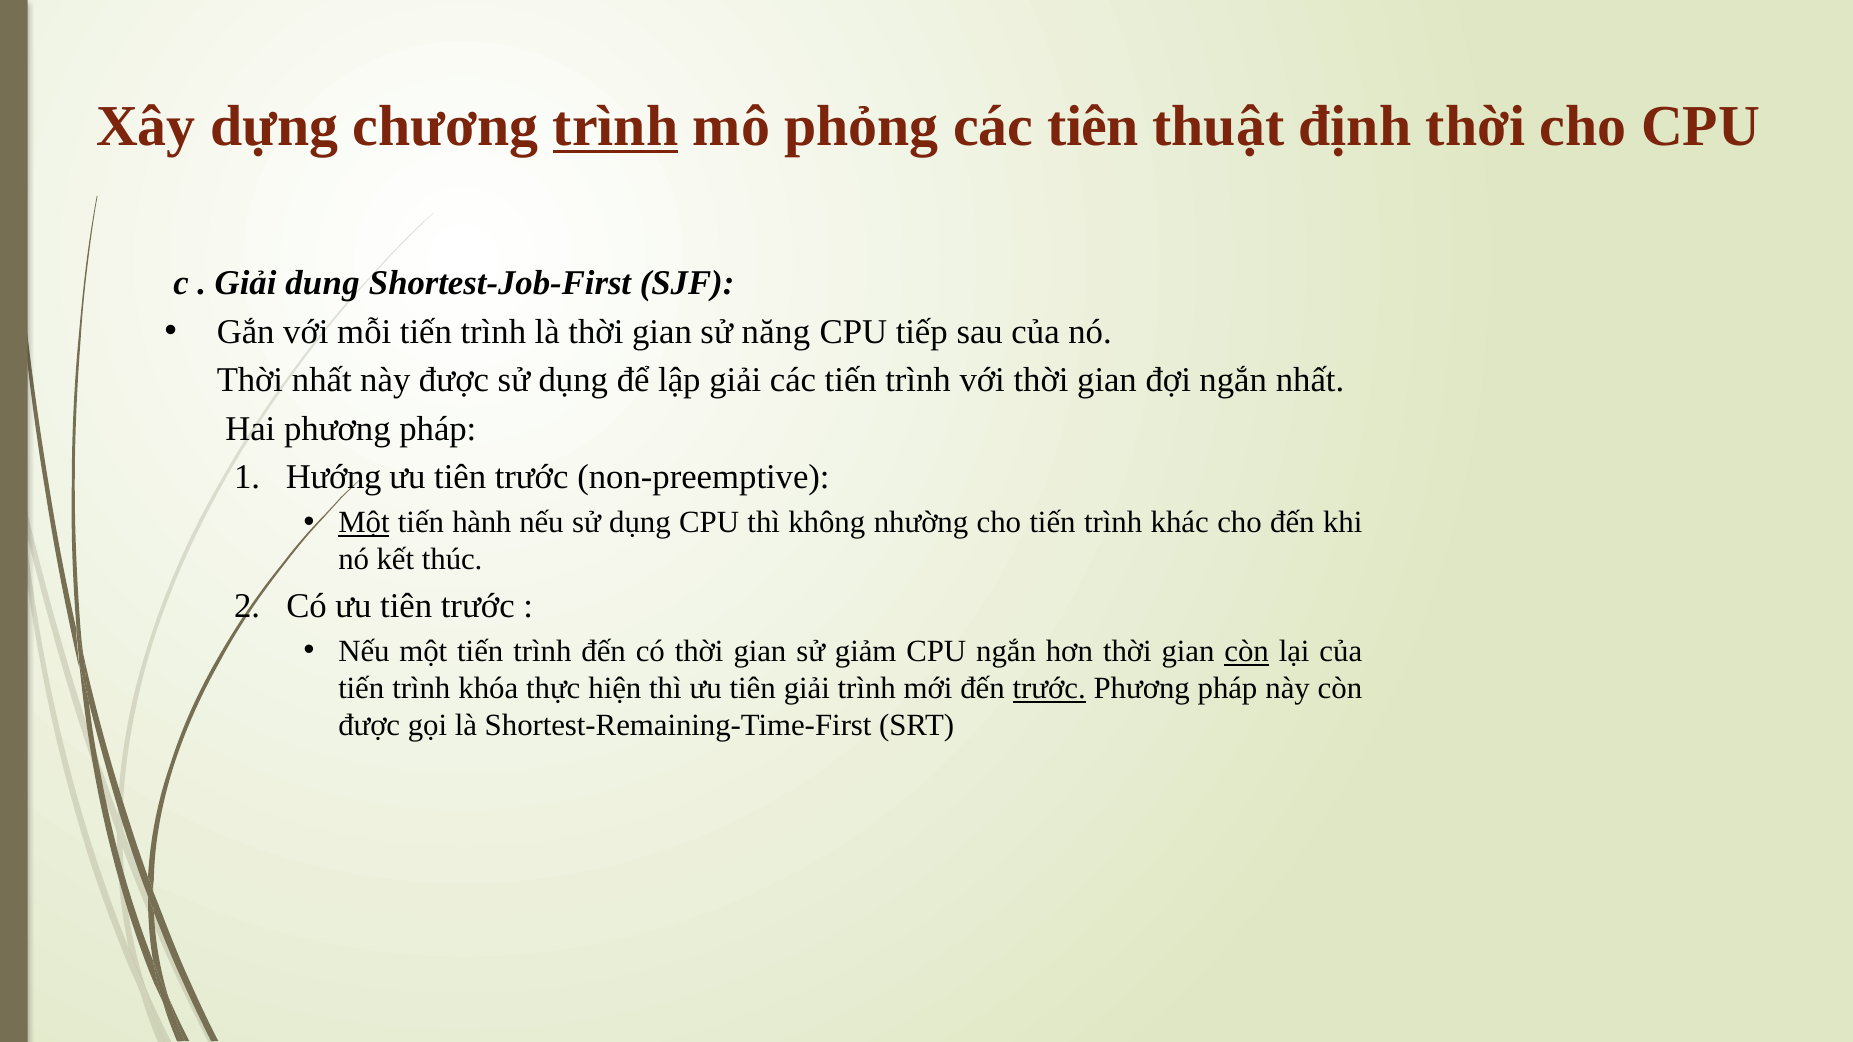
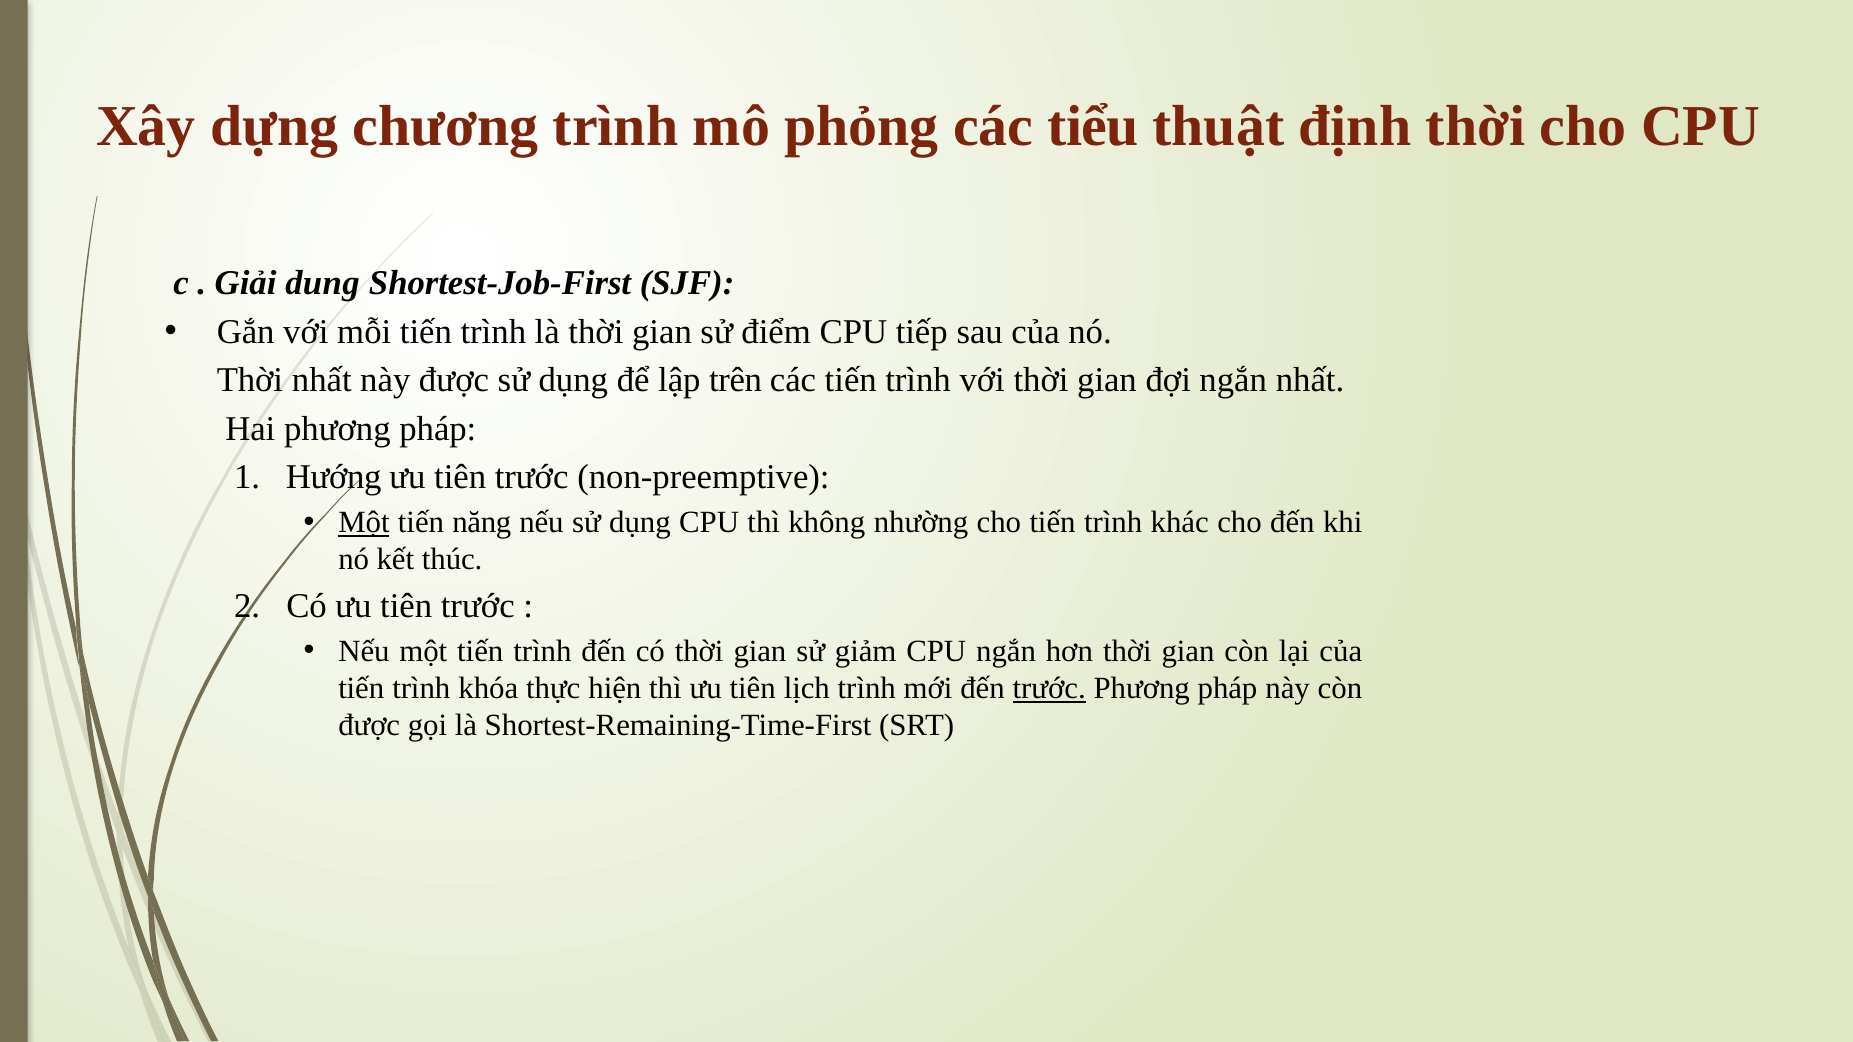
trình underline: present -> none (616, 127)
các tiên: tiên -> tiểu (1093, 127)
năng: năng -> điểm (776, 332)
lập giải: giải -> trên (735, 380)
hành: hành -> năng (482, 523)
còn underline: present -> none (1247, 652)
tiên giải: giải -> lịch (807, 689)
